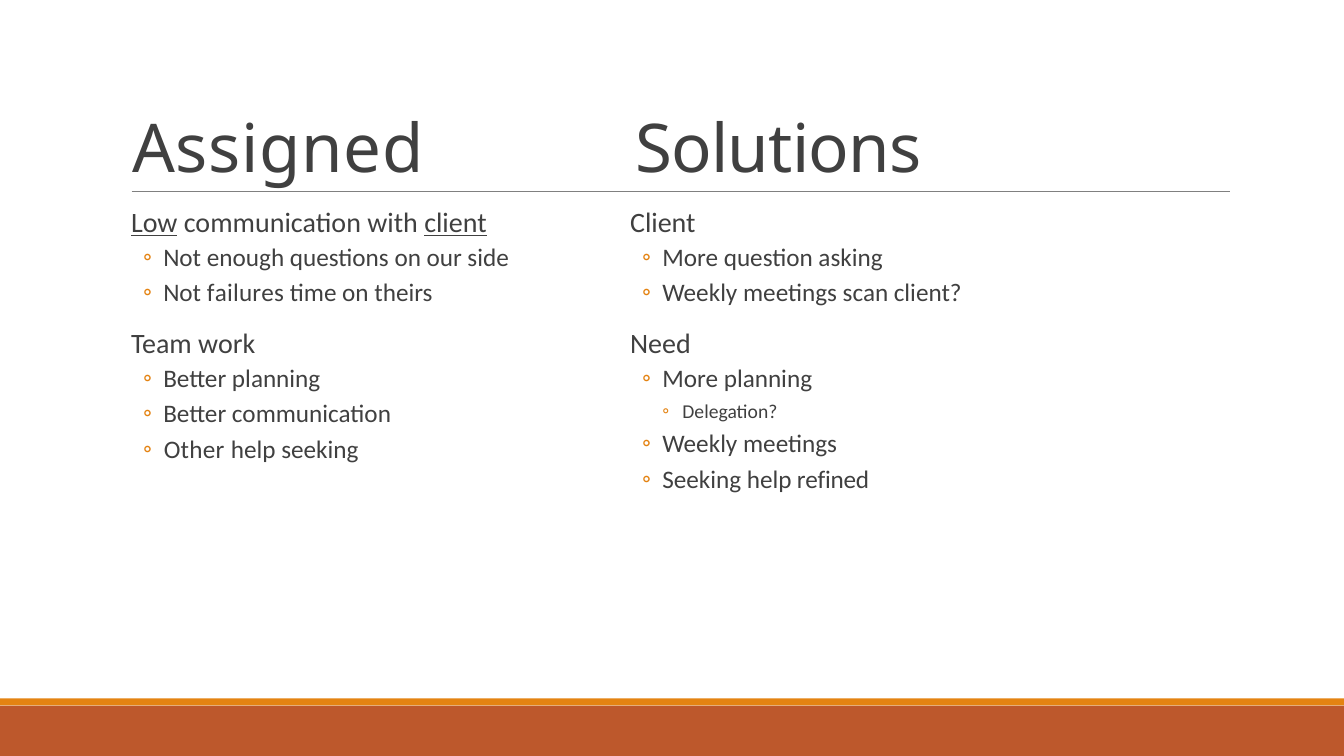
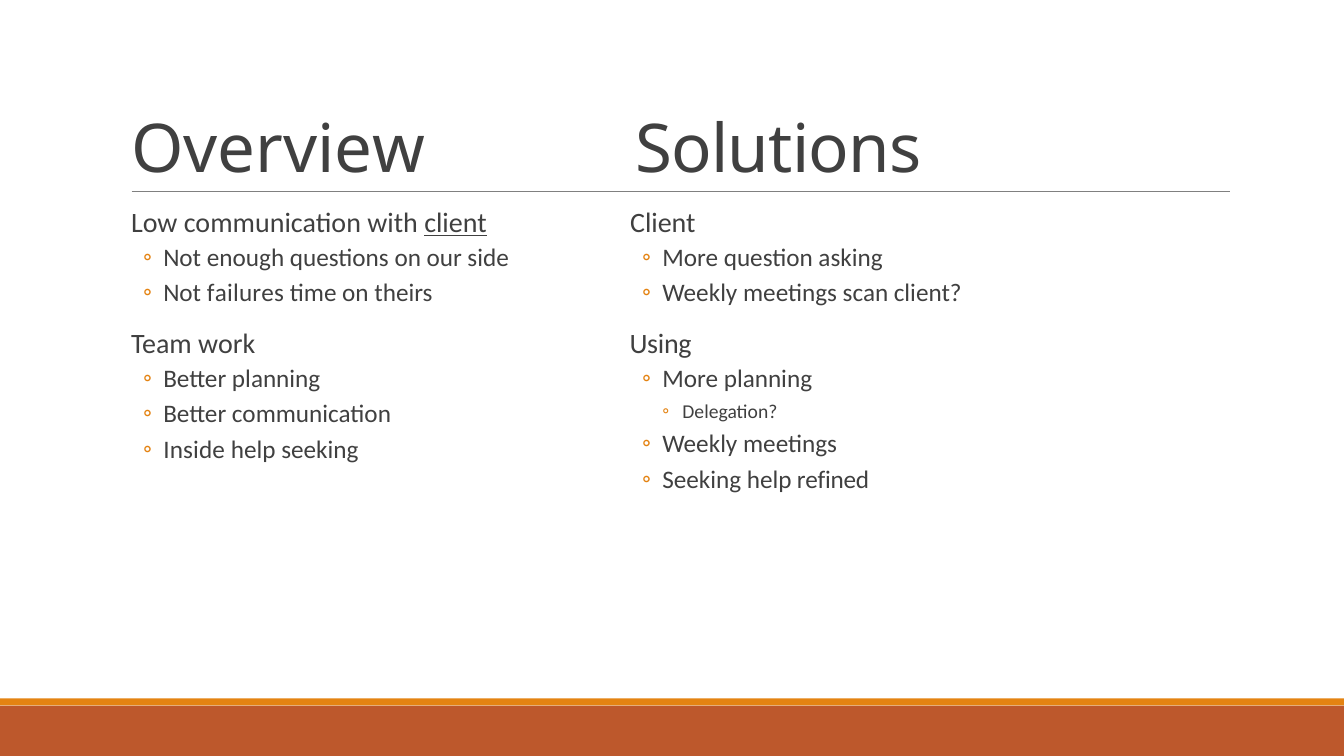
Assigned: Assigned -> Overview (278, 151)
Low underline: present -> none (154, 223)
Need: Need -> Using (661, 345)
Other: Other -> Inside (194, 450)
